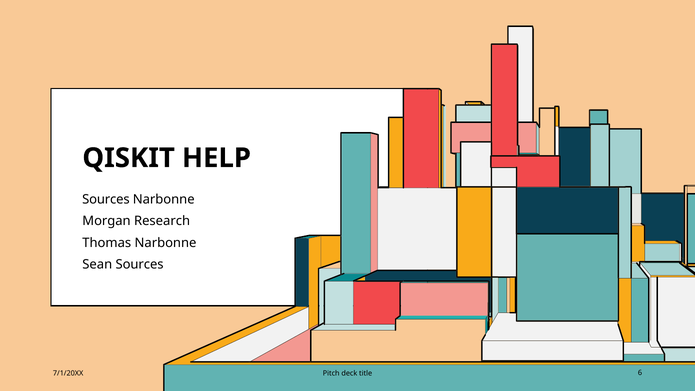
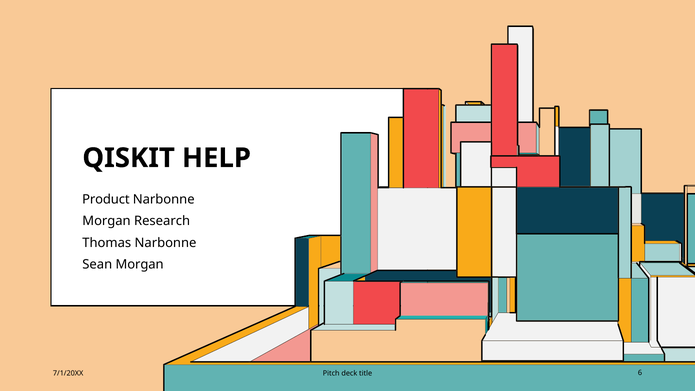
Sources: Sources -> Product (106, 199)
Sean Sources: Sources -> Morgan (140, 264)
